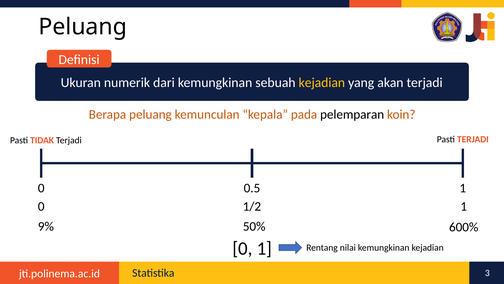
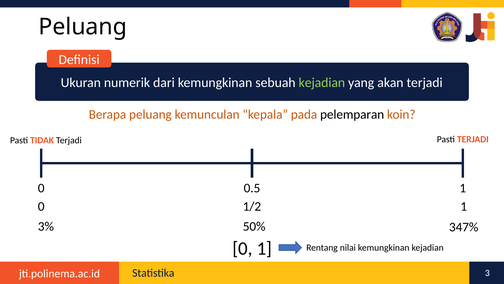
kejadian colour: yellow -> light green (322, 83)
9%: 9% -> 3% (46, 226)
600%: 600% -> 347% (464, 227)
